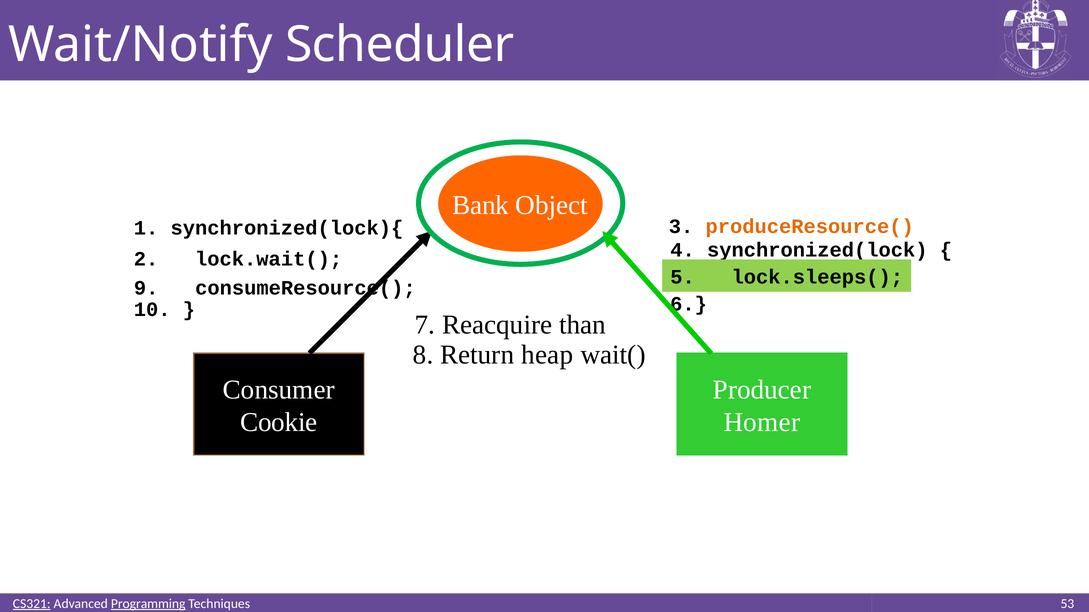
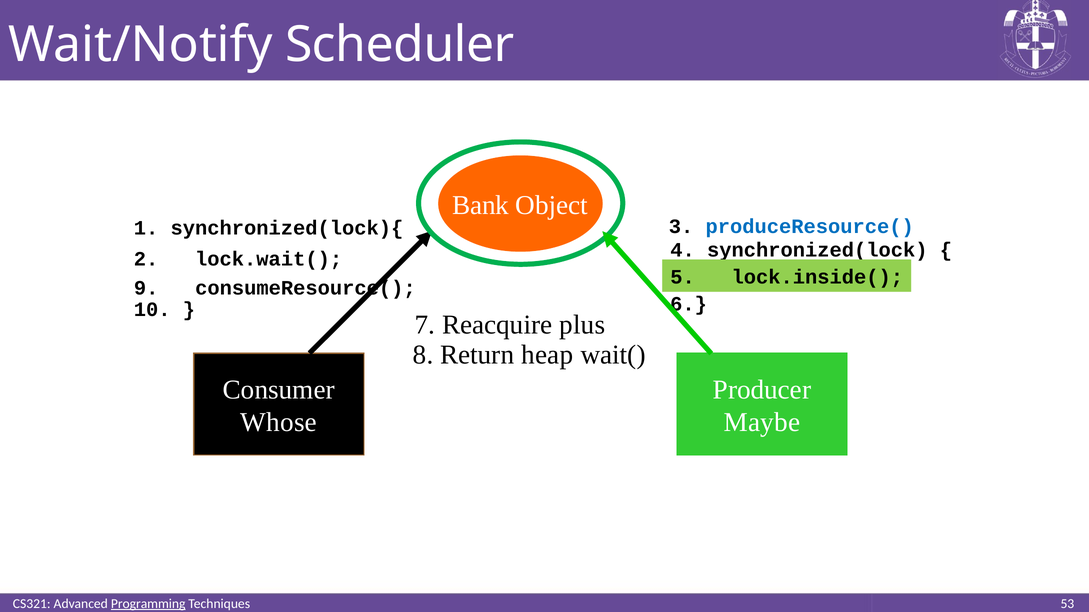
produceResource( colour: orange -> blue (810, 227)
lock.sleeps(: lock.sleeps( -> lock.inside( (817, 277)
than: than -> plus (582, 325)
Cookie: Cookie -> Whose (279, 423)
Homer: Homer -> Maybe (762, 423)
CS321 underline: present -> none (32, 604)
